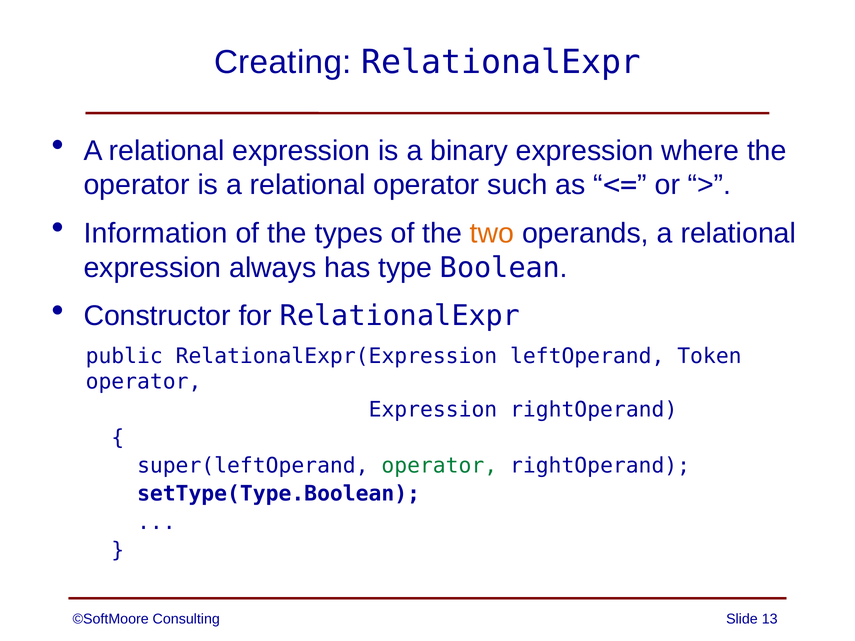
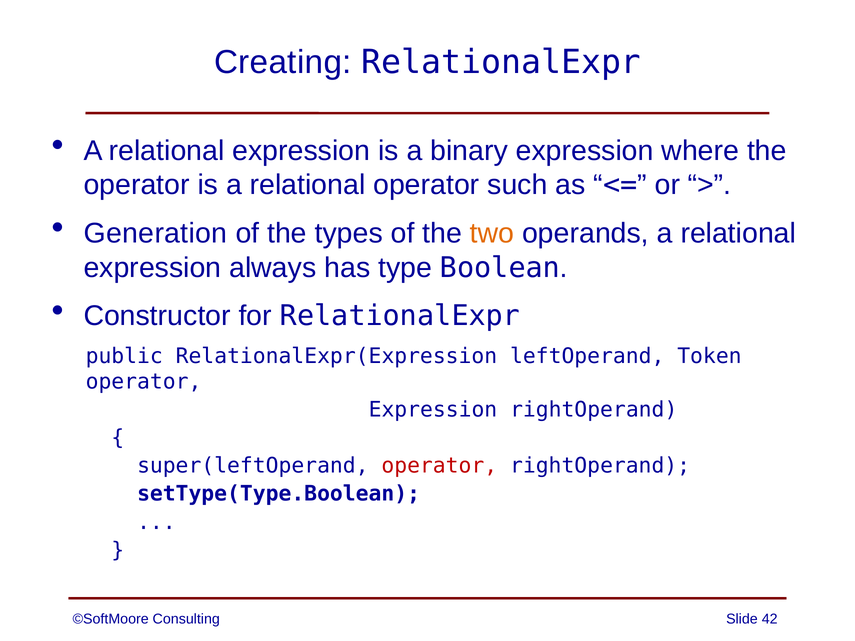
Information: Information -> Generation (155, 234)
operator colour: green -> red (439, 466)
13: 13 -> 42 (770, 619)
